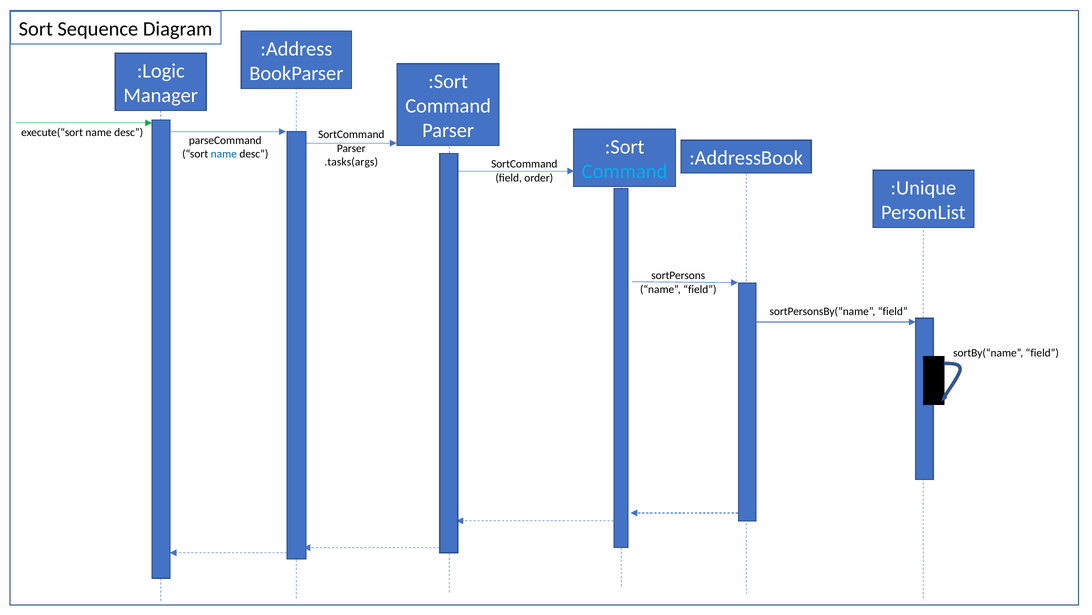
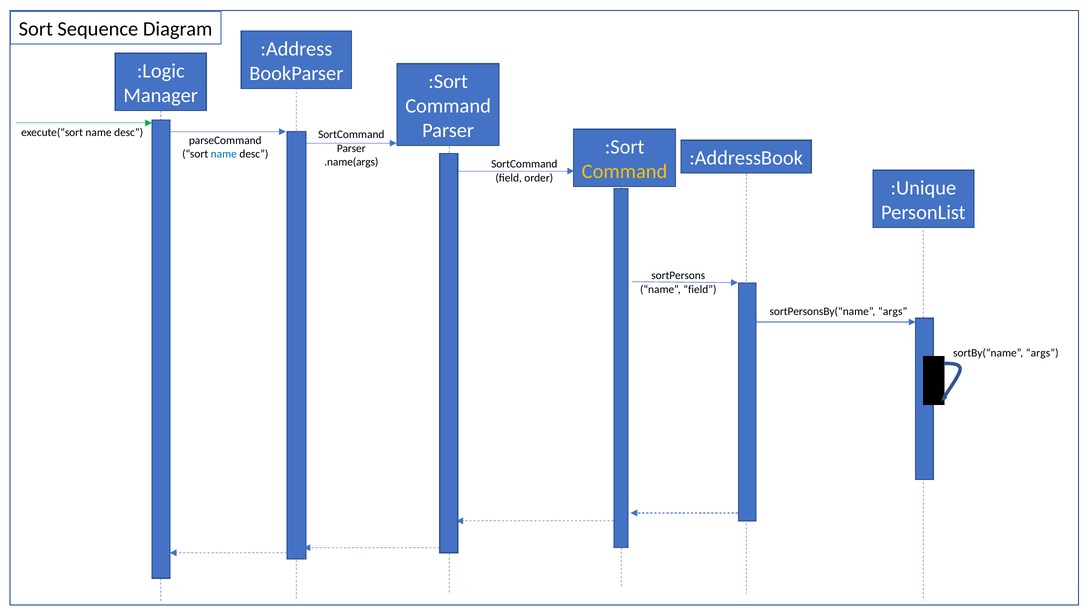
.tasks(args: .tasks(args -> .name(args (351, 162)
Command colour: light blue -> yellow (625, 171)
sortPersonsBy(“name field: field -> args (893, 311)
sortBy(“name field: field -> args (1042, 353)
